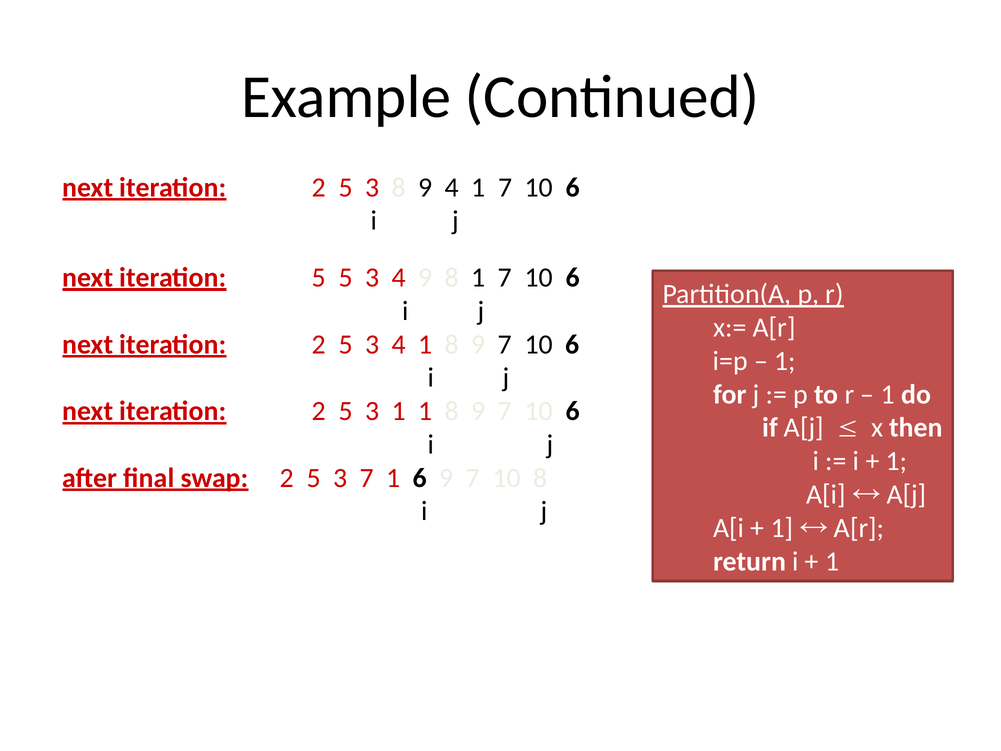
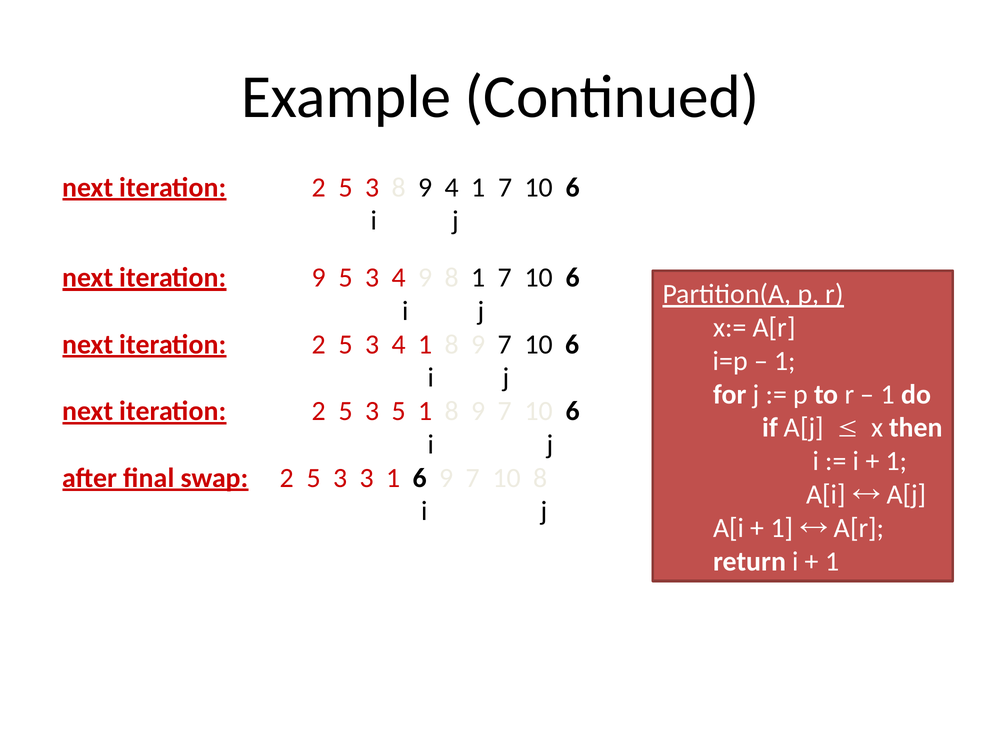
iteration 5: 5 -> 9 (319, 277)
3 1: 1 -> 5 (399, 411)
3 7: 7 -> 3 (367, 478)
